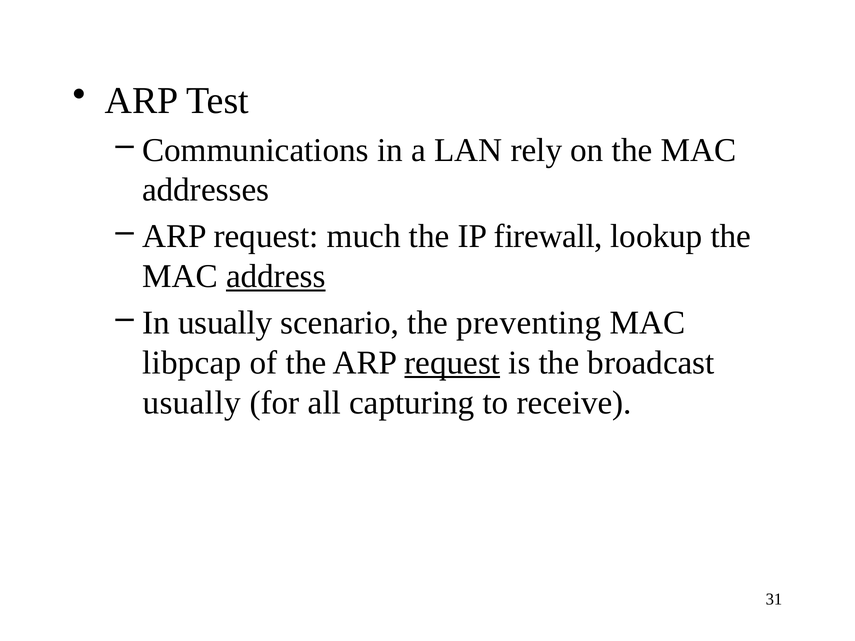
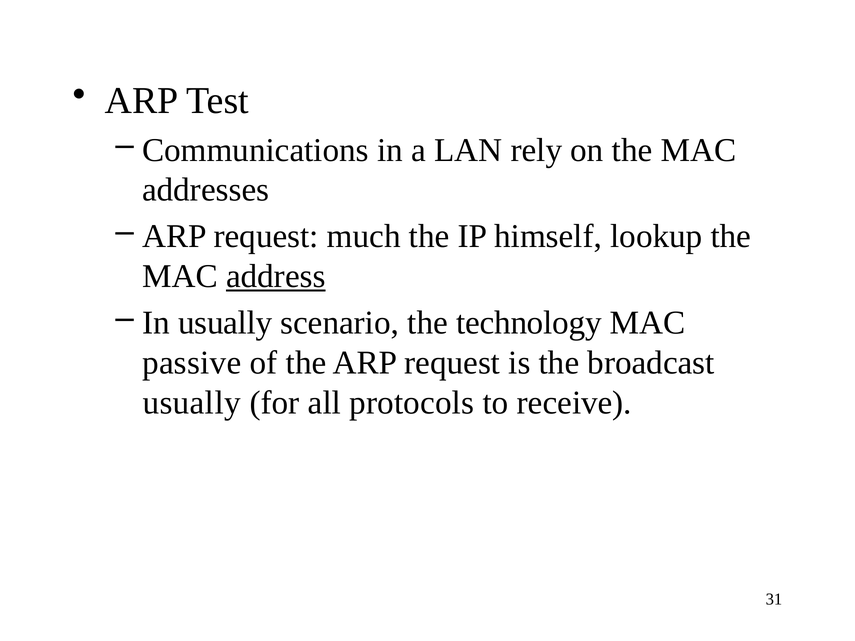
firewall: firewall -> himself (548, 237)
preventing: preventing -> technology (529, 323)
libpcap: libpcap -> passive (192, 363)
request underline: present -> none (452, 363)
capturing: capturing -> protocols (412, 403)
